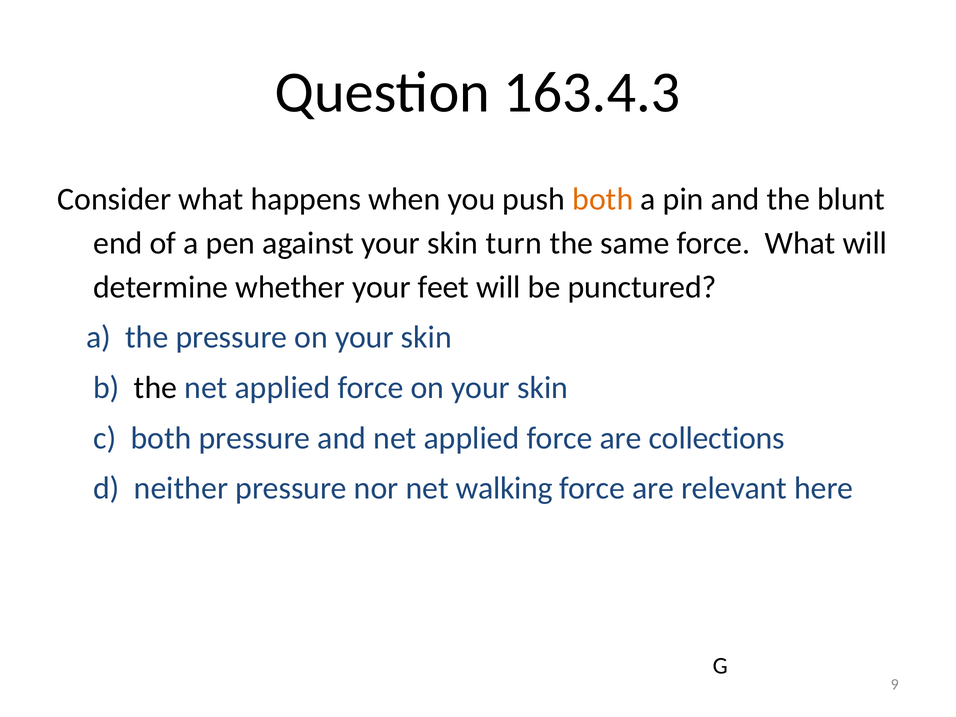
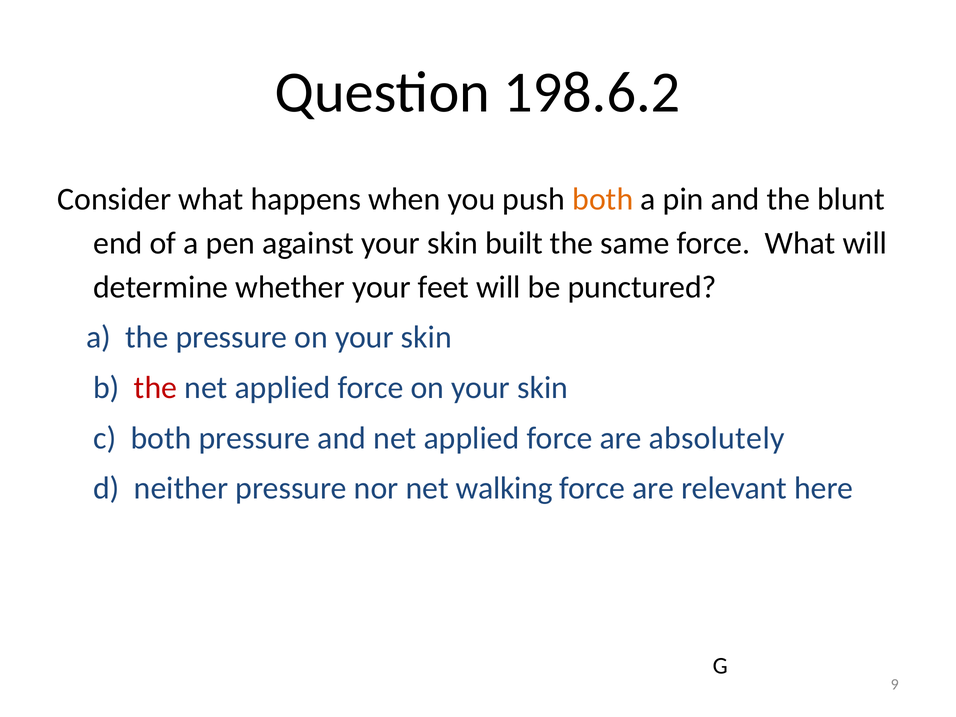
163.4.3: 163.4.3 -> 198.6.2 (592, 93)
turn: turn -> built (514, 243)
the colour: black -> red (156, 388)
collections: collections -> absolutely (717, 438)
